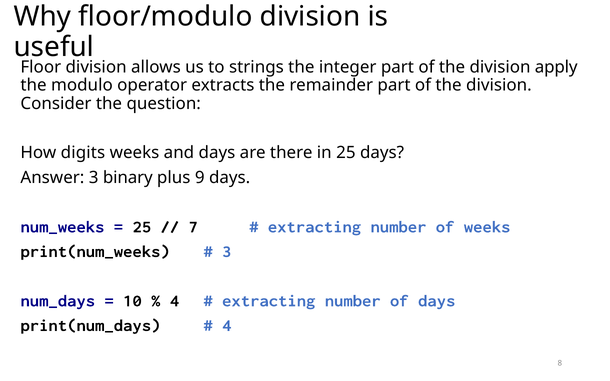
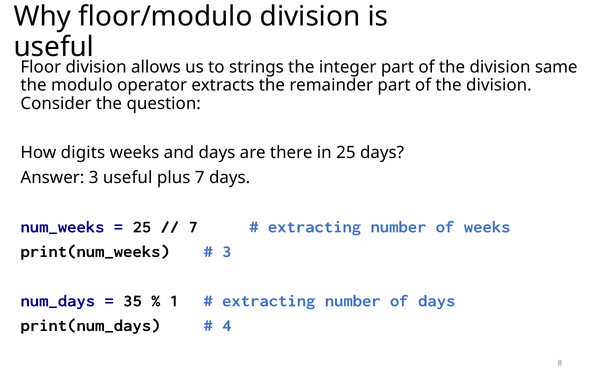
apply: apply -> same (556, 67)
3 binary: binary -> useful (128, 178)
plus 9: 9 -> 7 (200, 178)
10: 10 -> 35 (132, 301)
4: 4 -> 1 (174, 301)
